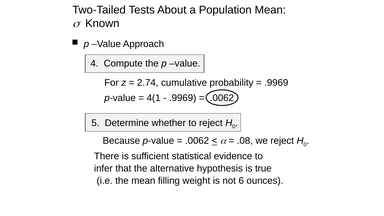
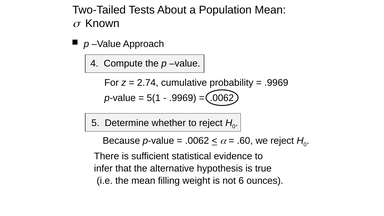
4(1: 4(1 -> 5(1 (154, 98)
.08: .08 -> .60 (245, 141)
